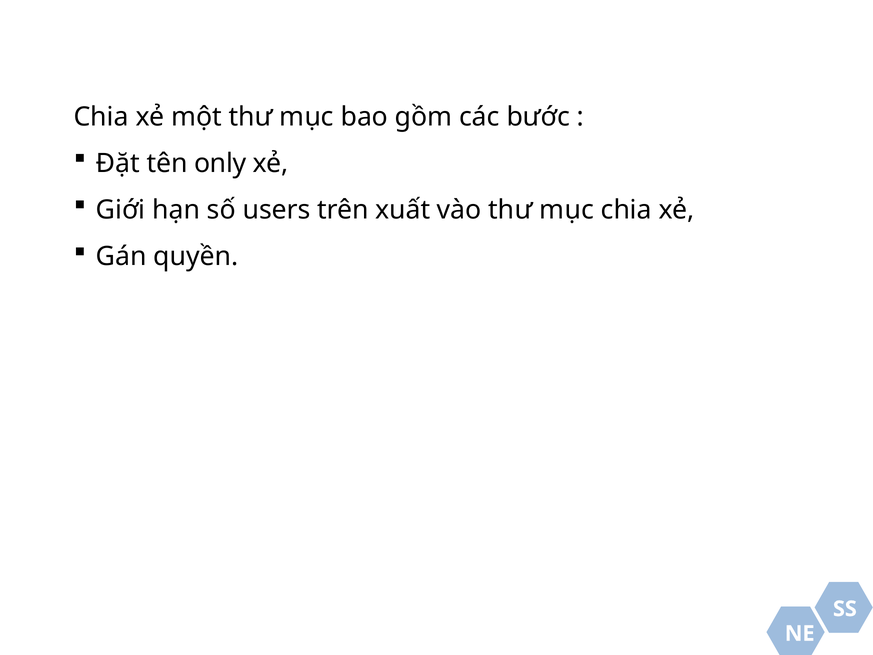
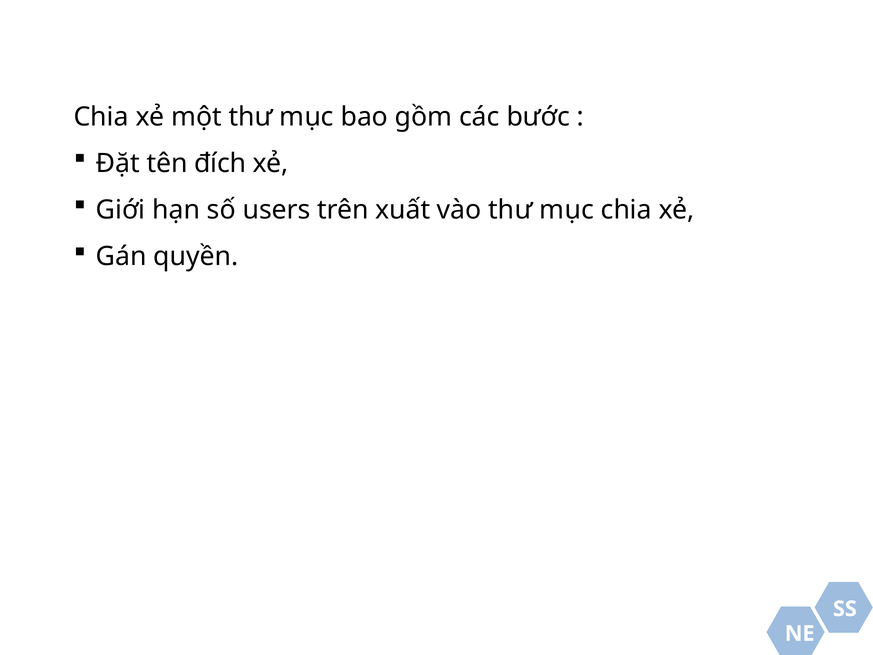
only: only -> đích (220, 163)
